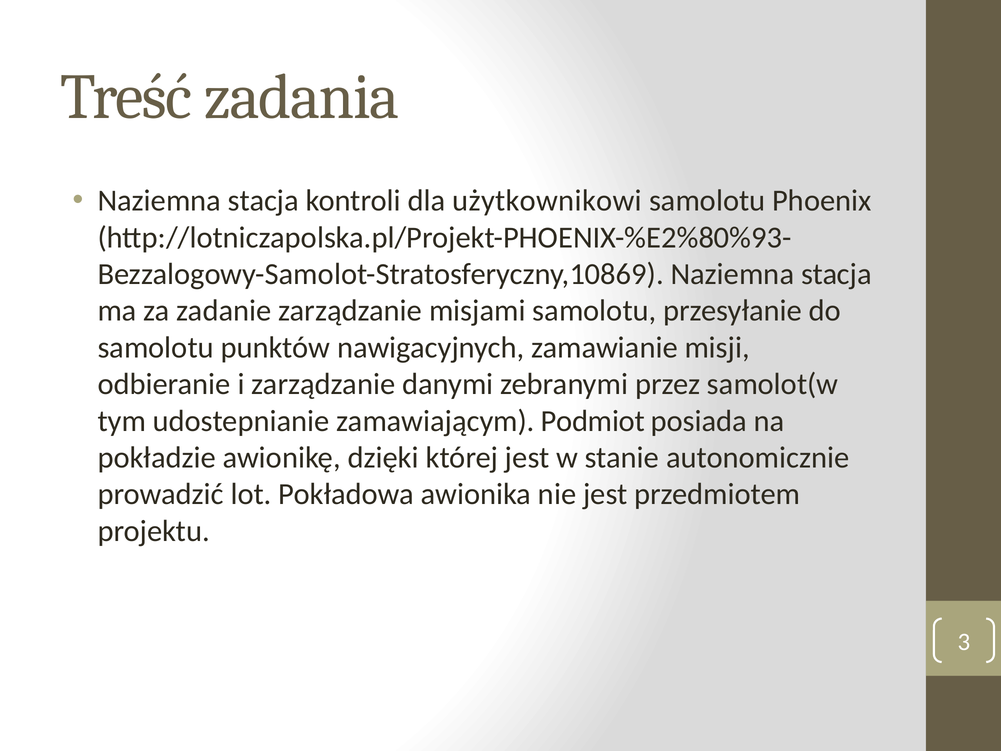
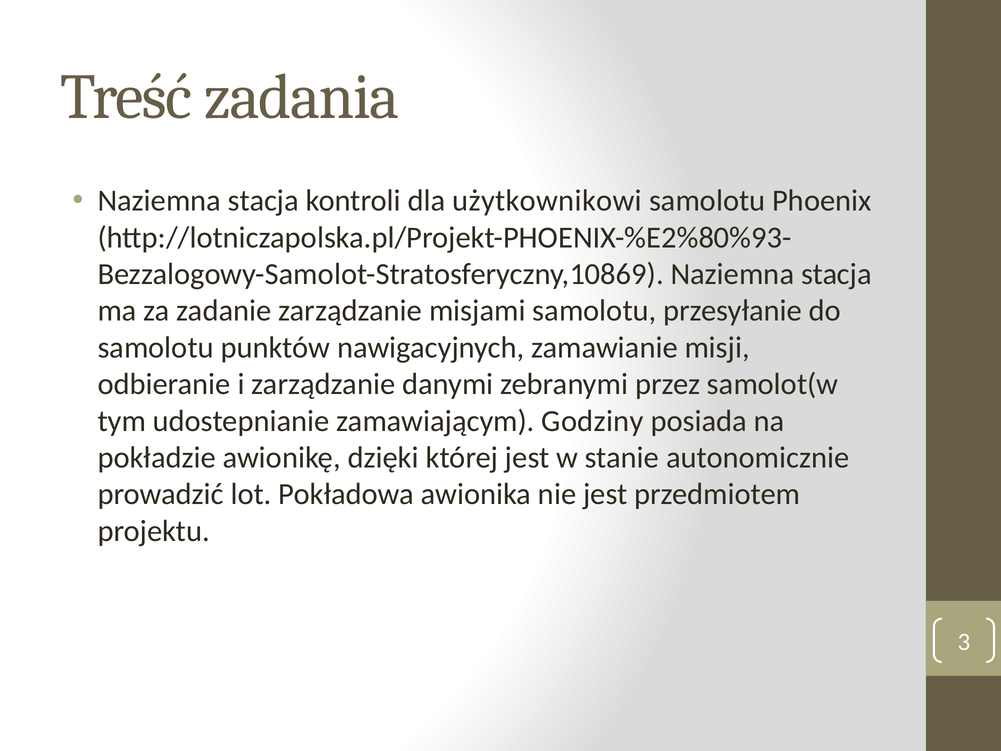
Podmiot: Podmiot -> Godziny (593, 421)
